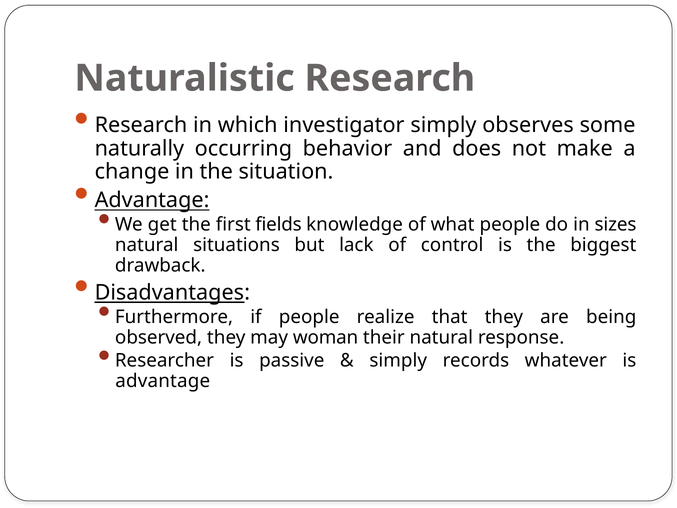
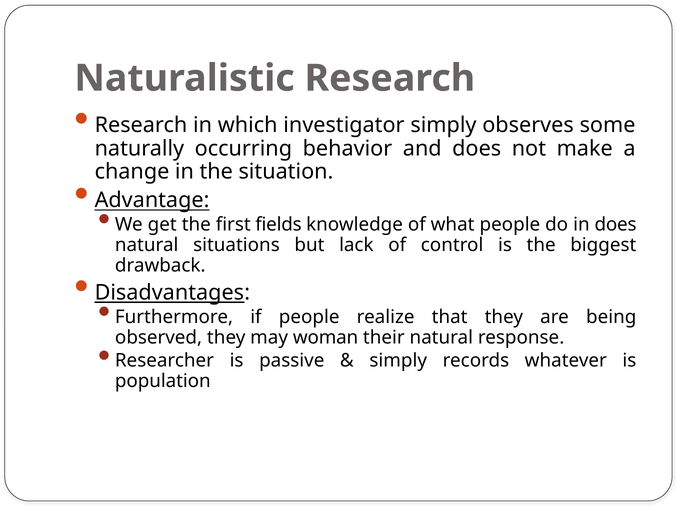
in sizes: sizes -> does (616, 225)
advantage: advantage -> population (163, 381)
